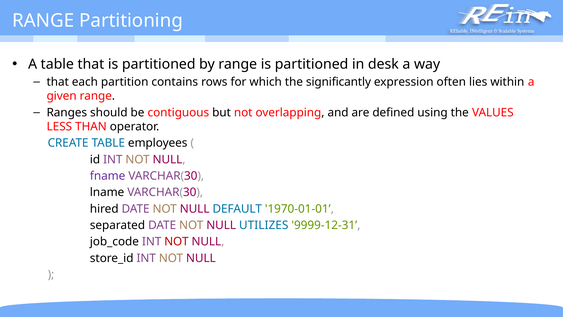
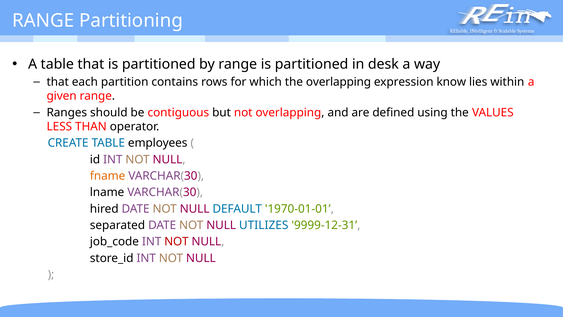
the significantly: significantly -> overlapping (339, 82)
often: often -> know (451, 82)
fname colour: purple -> orange (108, 176)
